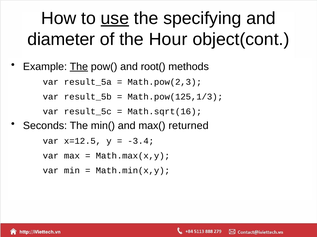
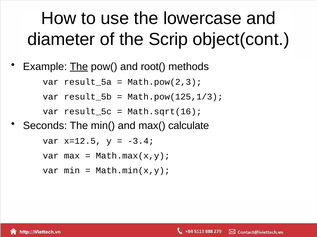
use underline: present -> none (115, 18)
specifying: specifying -> lowercase (202, 18)
Hour: Hour -> Scrip (168, 40)
returned: returned -> calculate (189, 126)
